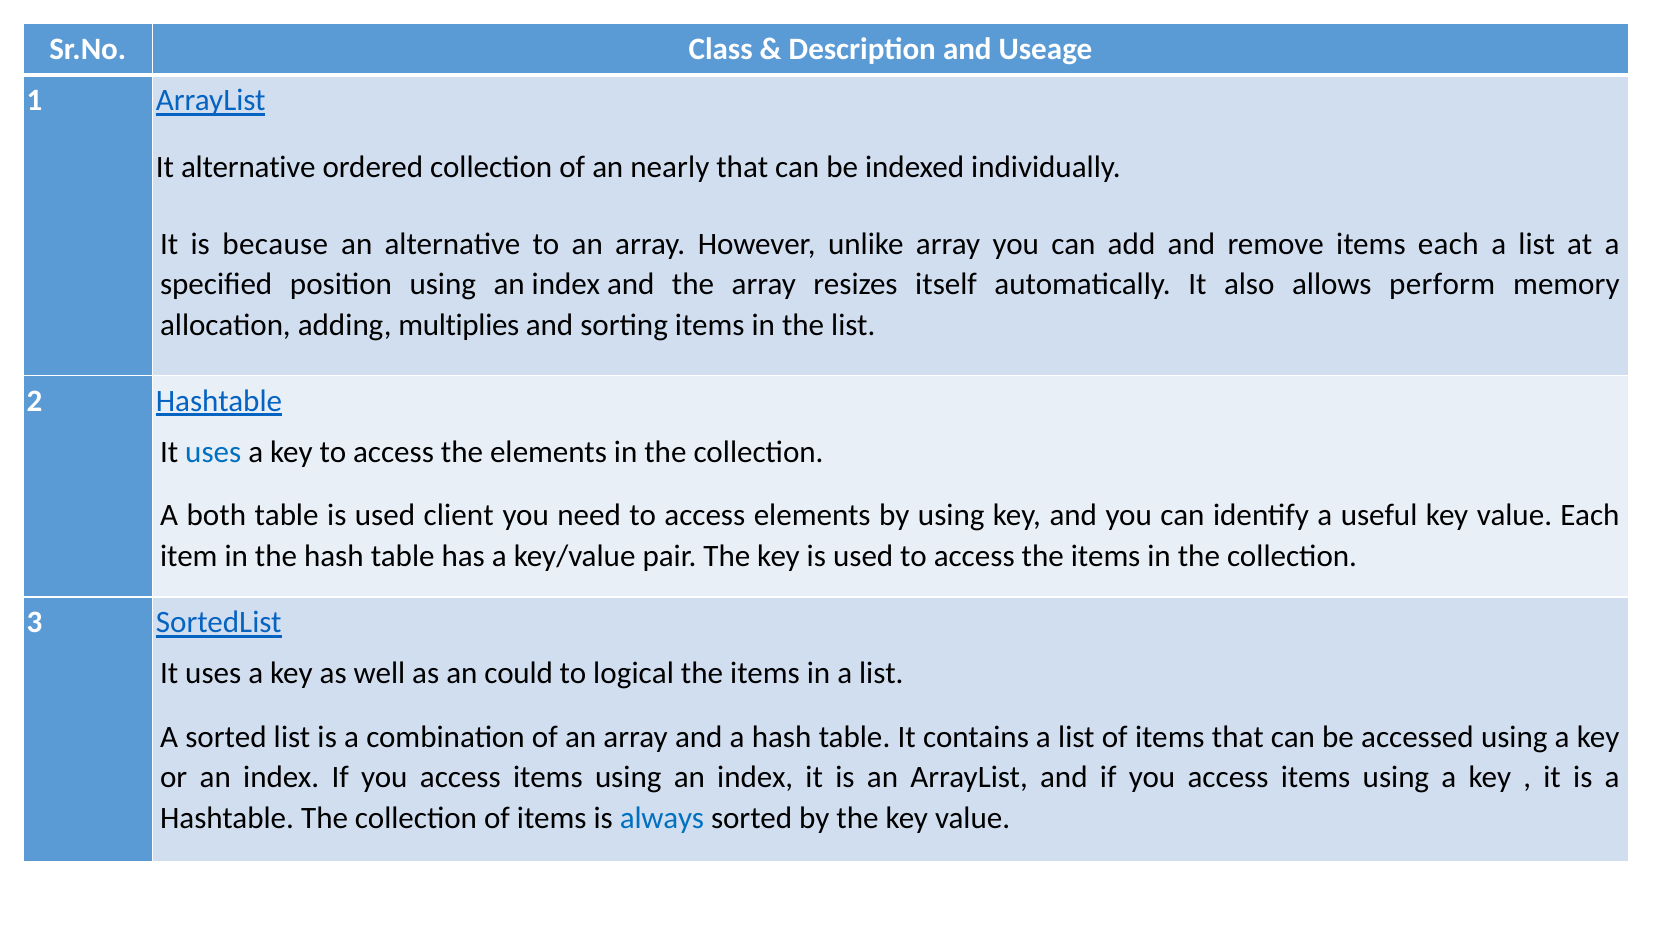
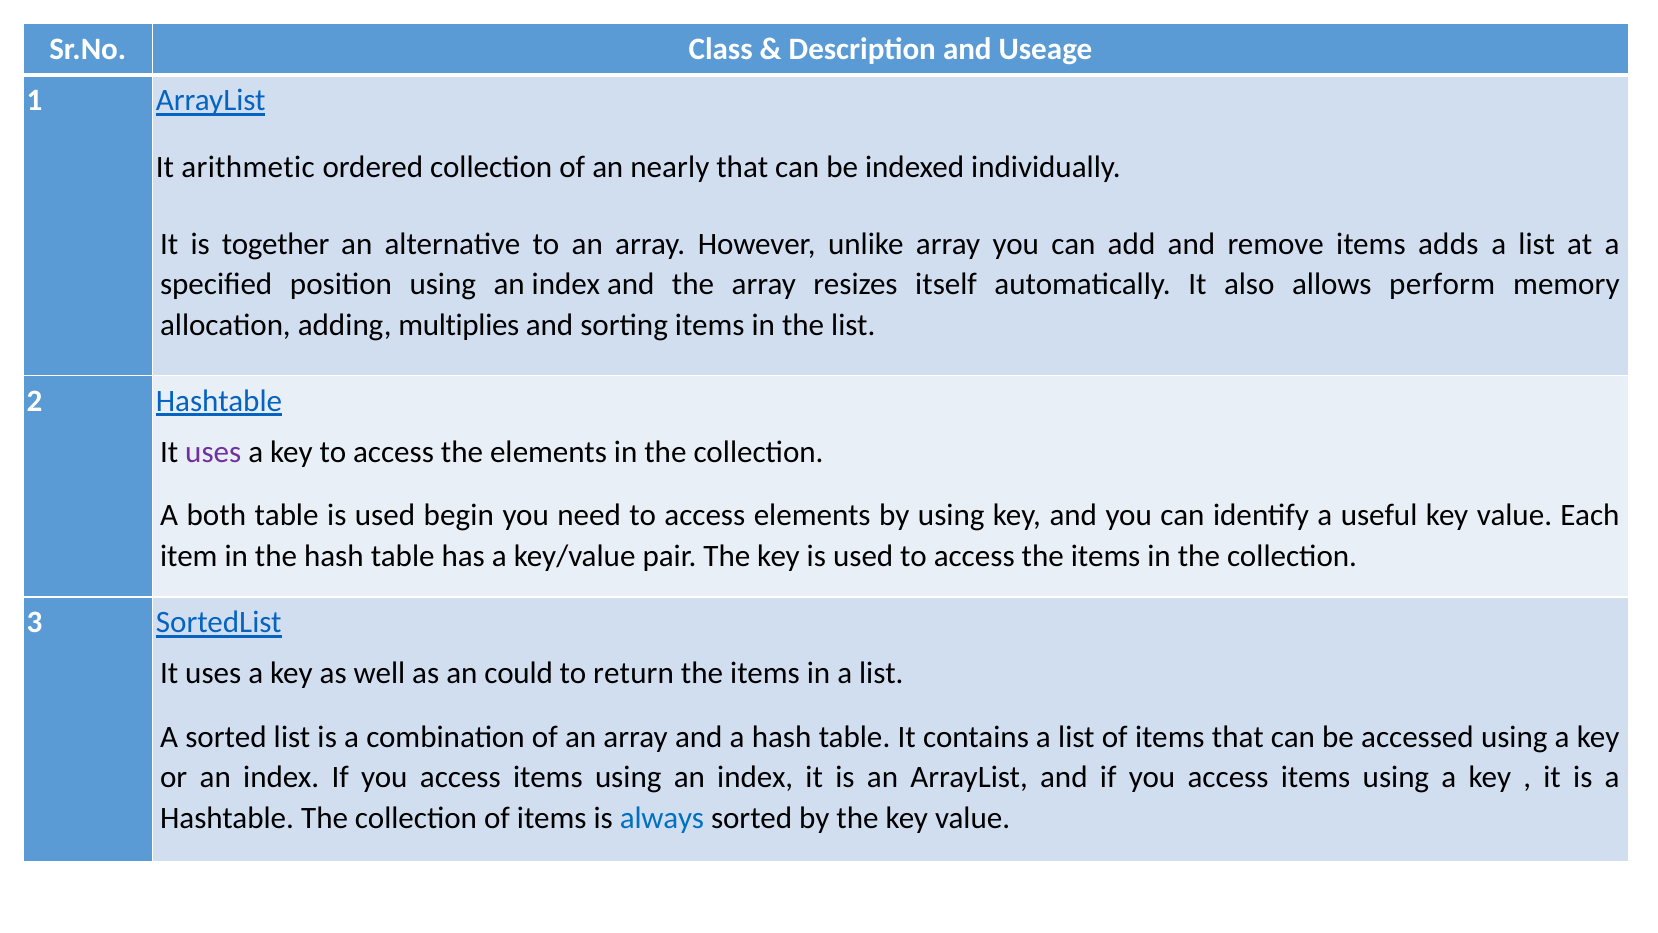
It alternative: alternative -> arithmetic (248, 167)
because: because -> together (276, 244)
items each: each -> adds (1448, 244)
uses colour: blue -> purple (213, 452)
client: client -> begin (459, 515)
logical: logical -> return (634, 673)
